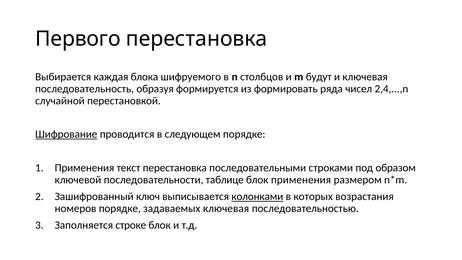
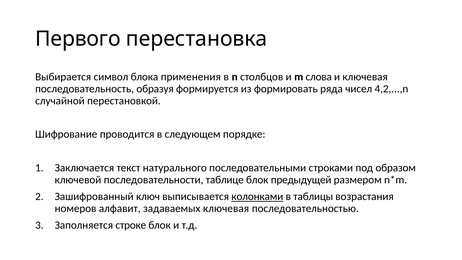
каждая: каждая -> символ (111, 77)
шифруемого: шифруемого -> применения (191, 77)
будут: будут -> слова (319, 77)
2,4,...,n: 2,4,...,n -> 4,2,...,n (391, 89)
Шифрование underline: present -> none (66, 134)
Применения: Применения -> Заключается (84, 168)
текст перестановка: перестановка -> натурального (175, 168)
блок применения: применения -> предыдущей (301, 180)
которых: которых -> таблицы (313, 196)
номеров порядке: порядке -> алфавит (120, 208)
